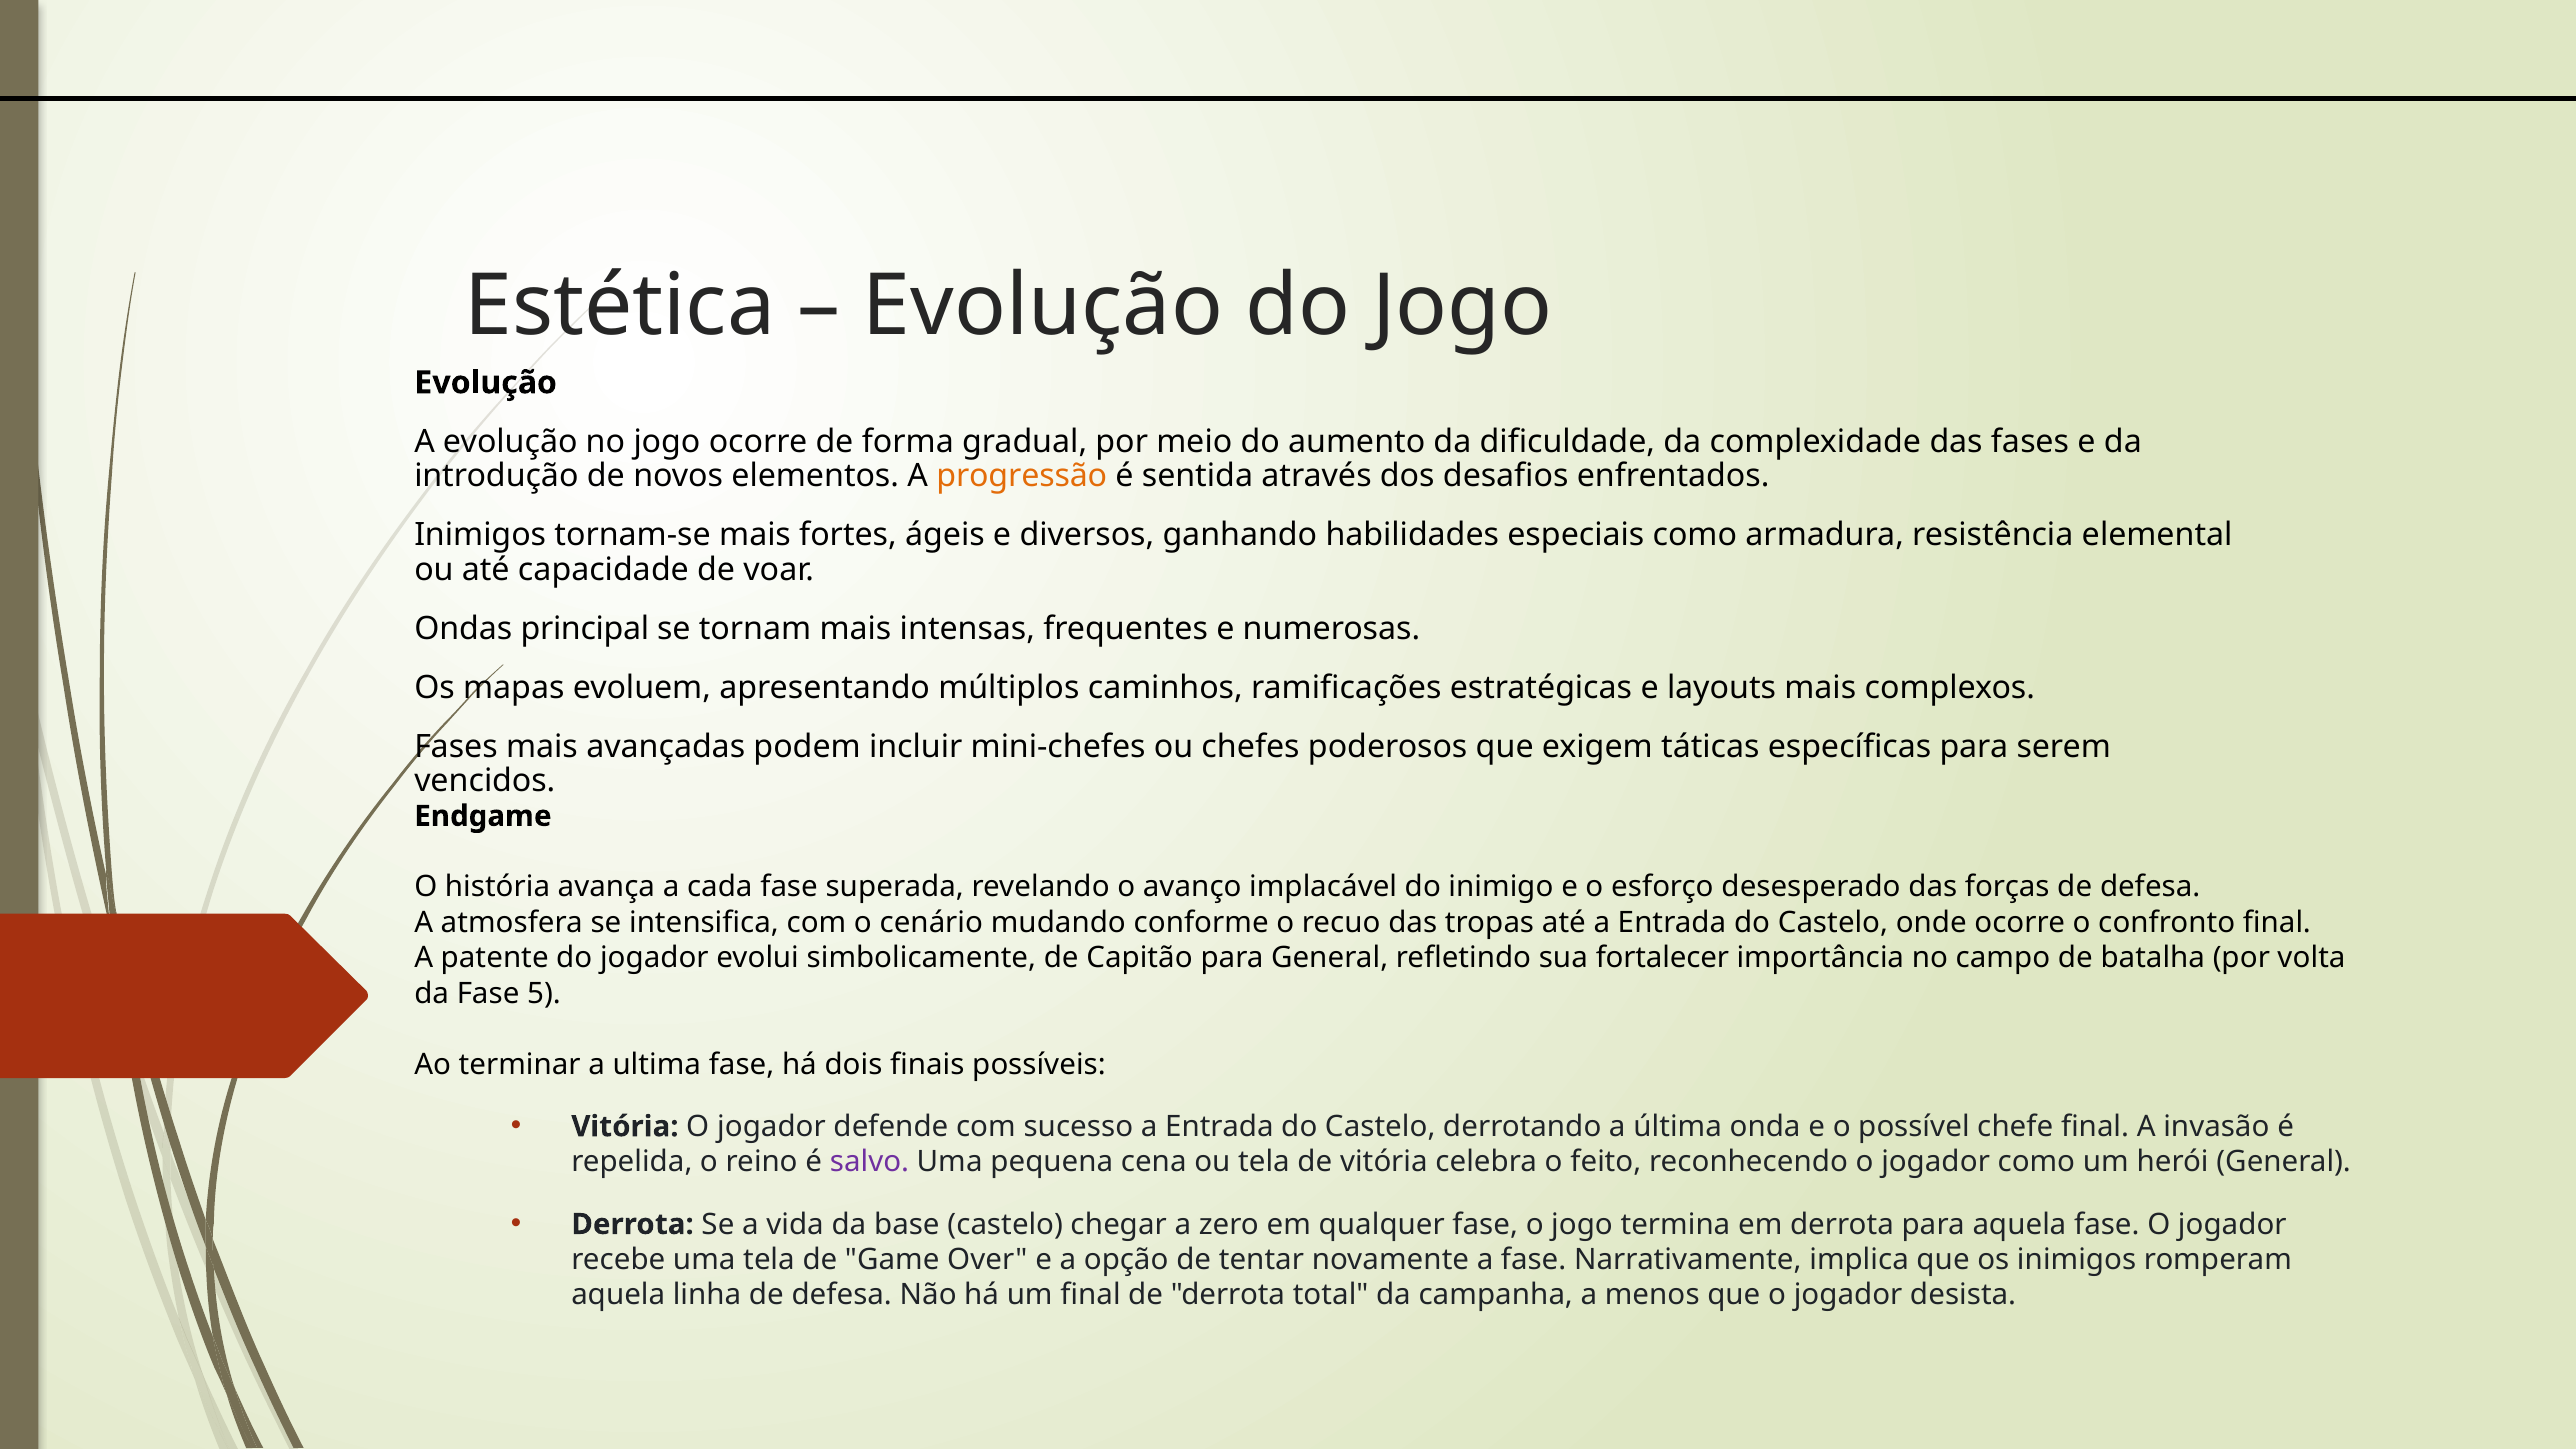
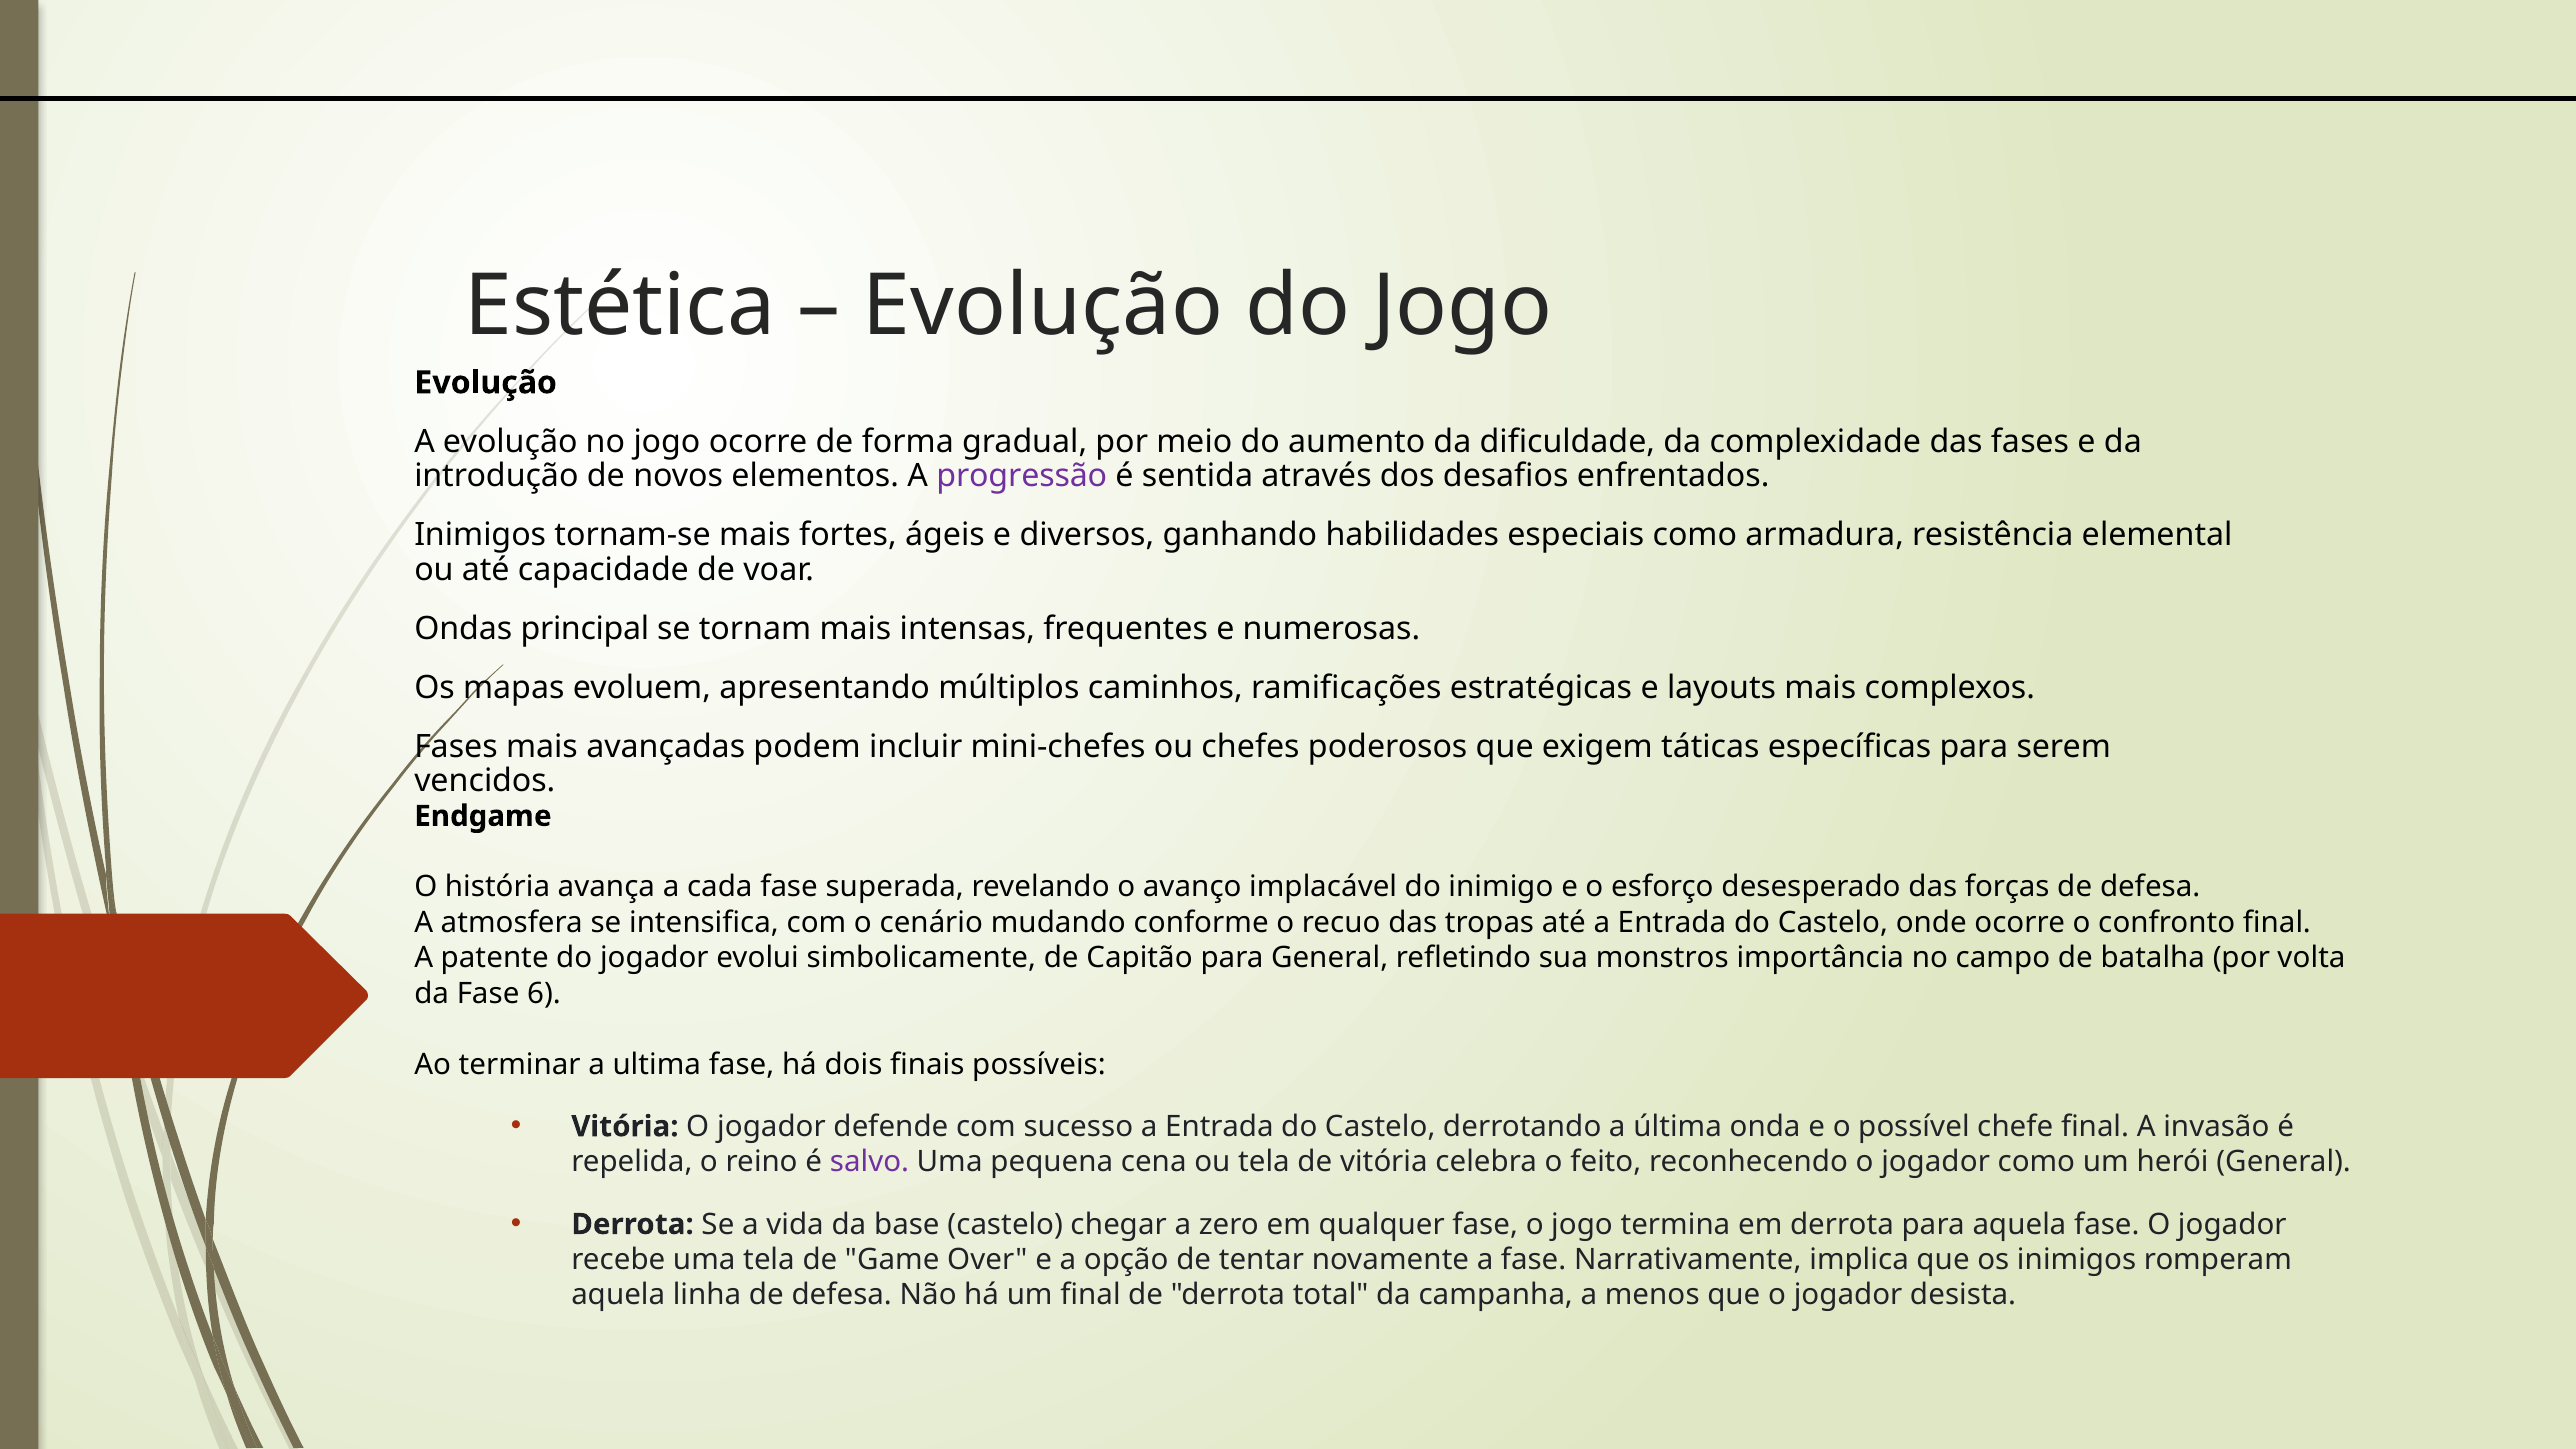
progressão colour: orange -> purple (1022, 476)
fortalecer: fortalecer -> monstros (1662, 958)
5: 5 -> 6 (544, 993)
